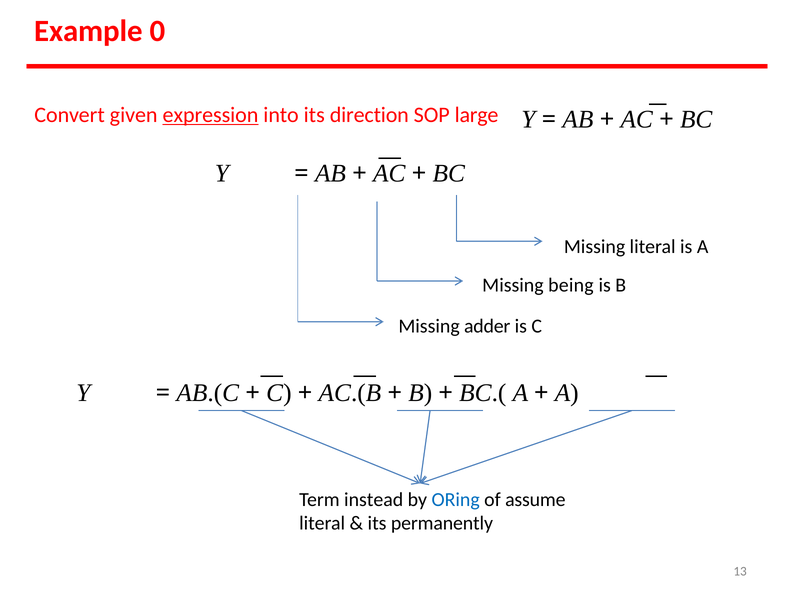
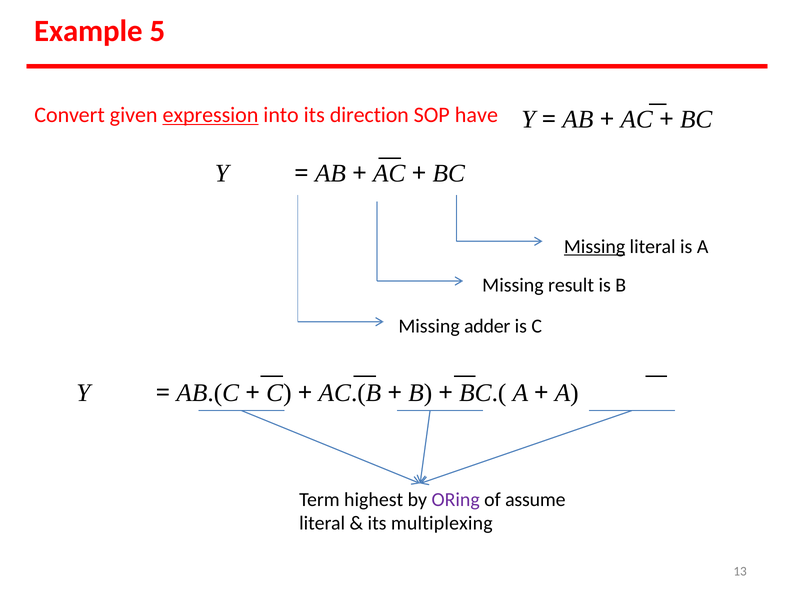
0: 0 -> 5 (158, 31)
large: large -> have (476, 115)
Missing underline: none -> present (595, 246)
being: being -> result (571, 285)
instead: instead -> highest (374, 499)
ORing colour: blue -> purple (456, 499)
permanently: permanently -> multiplexing (442, 523)
